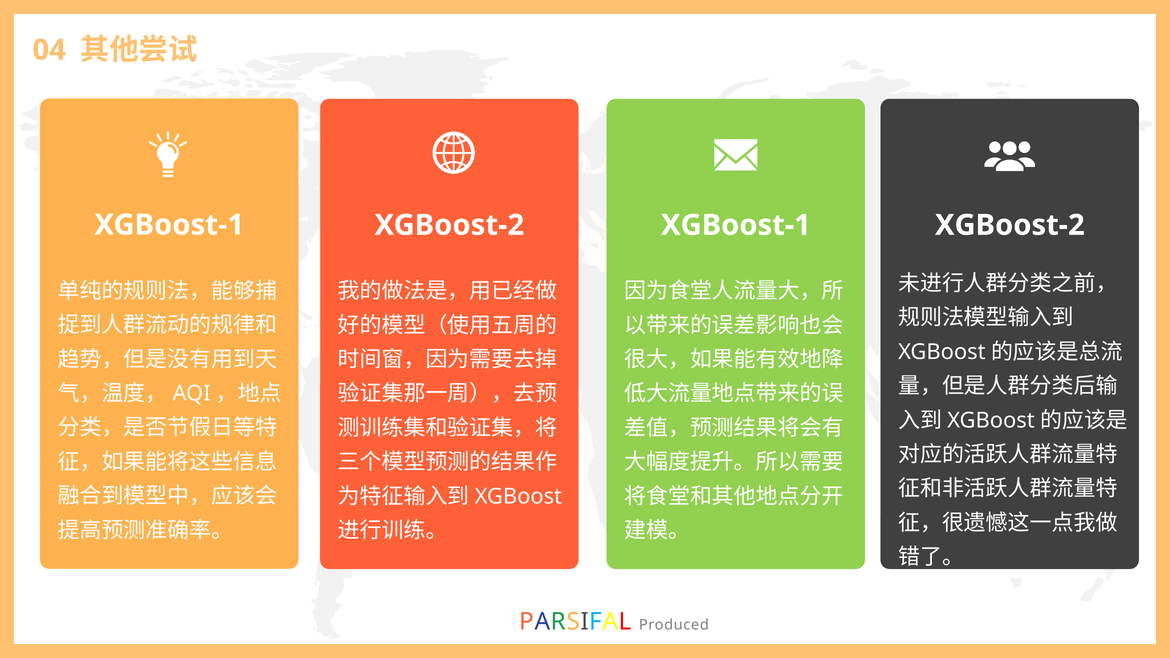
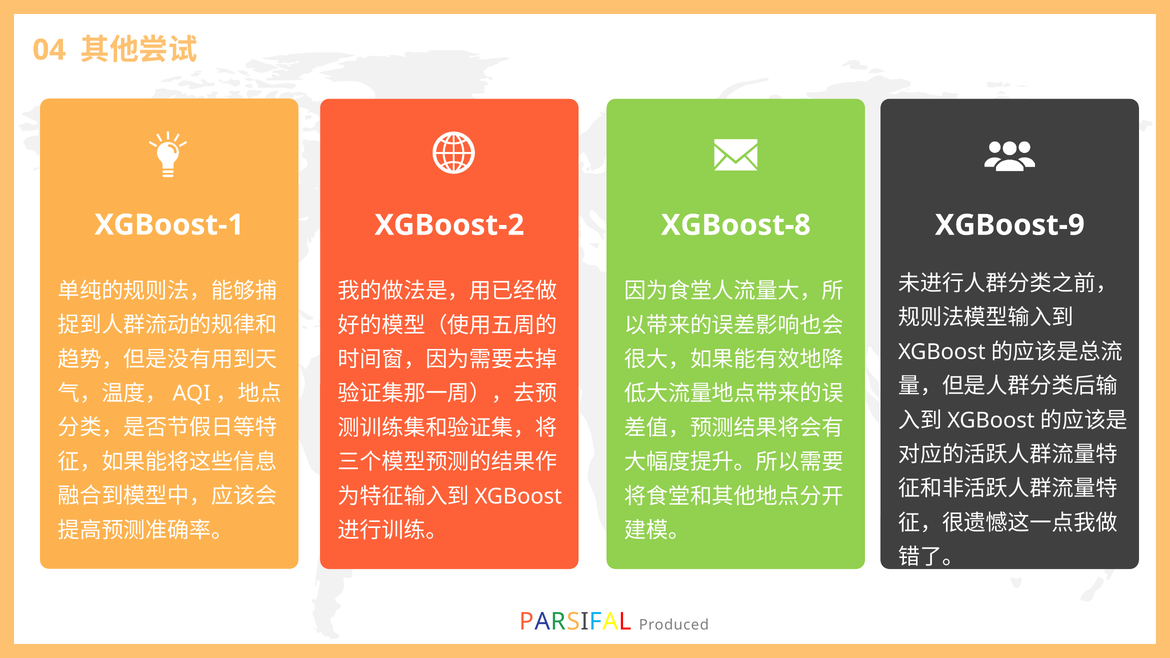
XGBoost-1: XGBoost-1 -> XGBoost-8 (736, 225)
XGBoost-2: XGBoost-2 -> XGBoost-9 (1010, 225)
